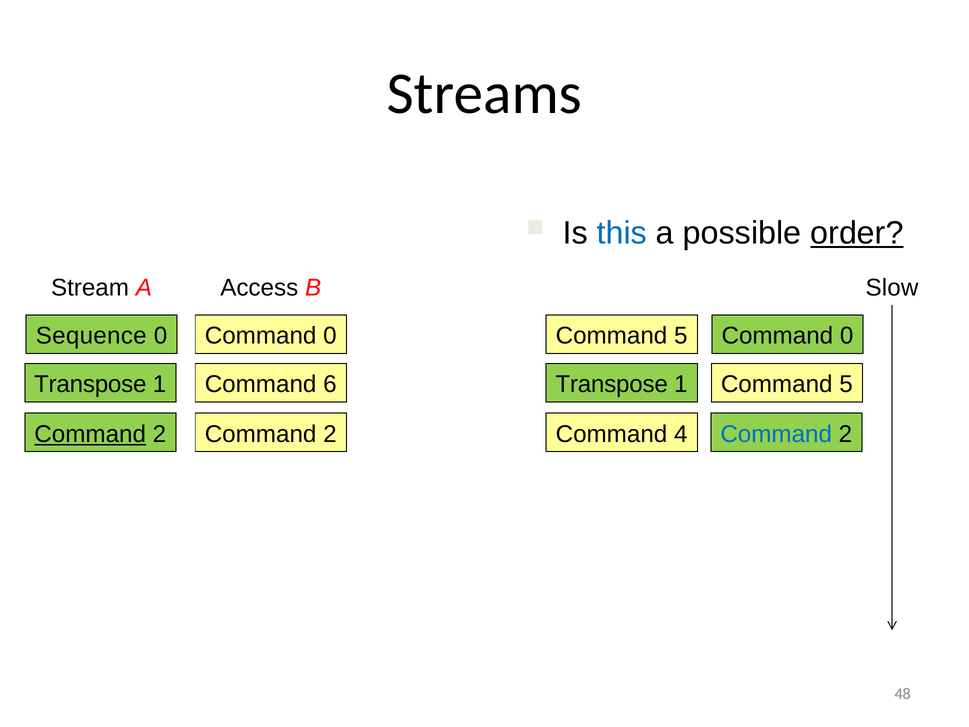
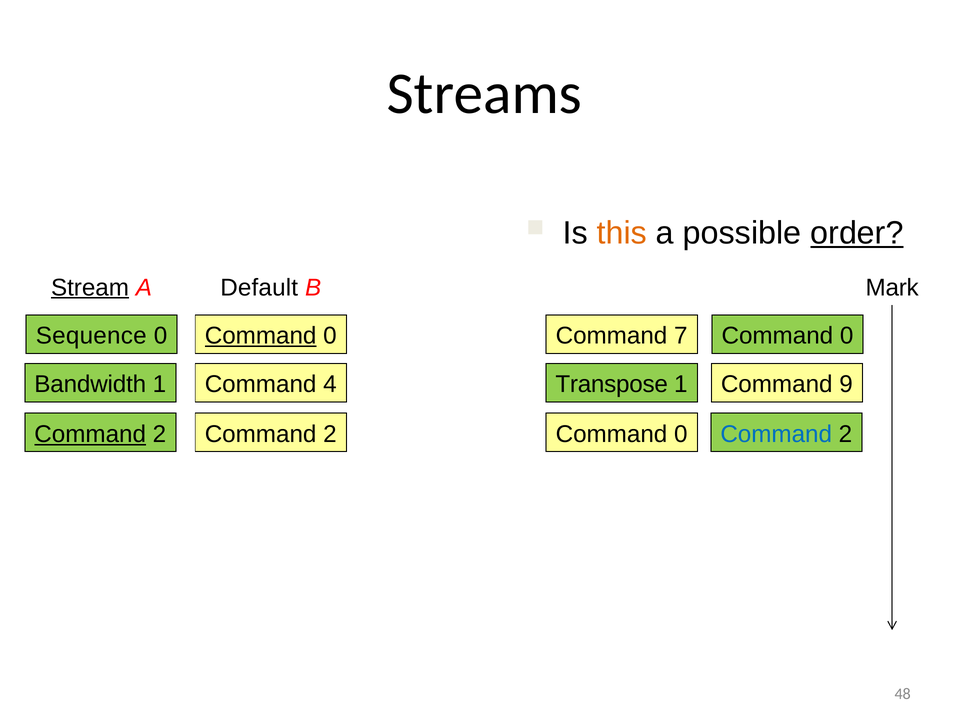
this colour: blue -> orange (622, 233)
Stream underline: none -> present (90, 287)
Access: Access -> Default (259, 287)
Slow: Slow -> Mark (892, 287)
Command underline: none -> present (261, 336)
5: 5 -> 7 (681, 336)
Transpose: Transpose -> Bandwidth (90, 384)
6: 6 -> 4 (330, 384)
5: 5 -> 9 (846, 384)
4: 4 -> 0 (681, 434)
